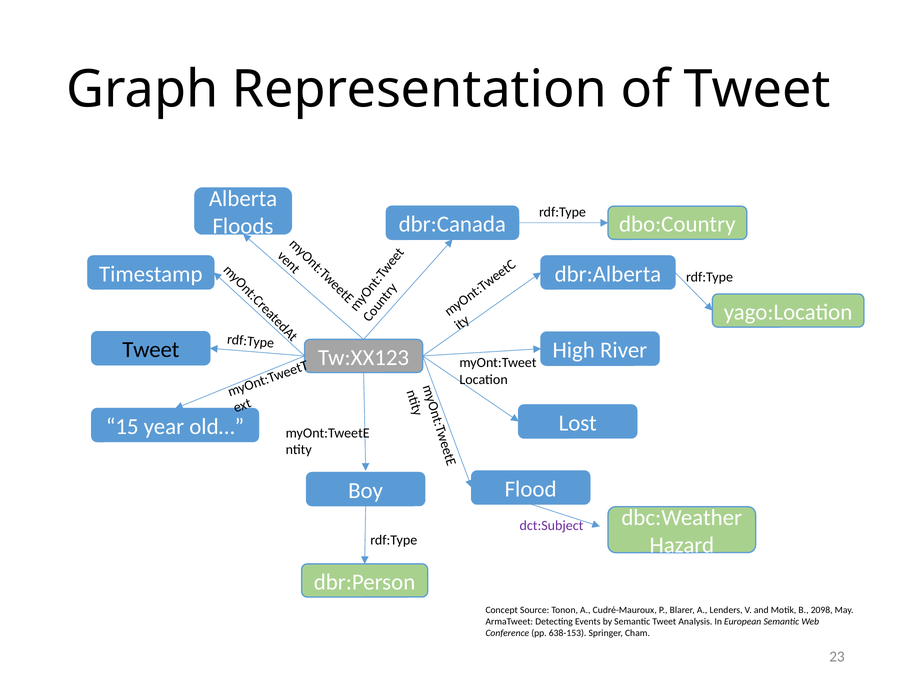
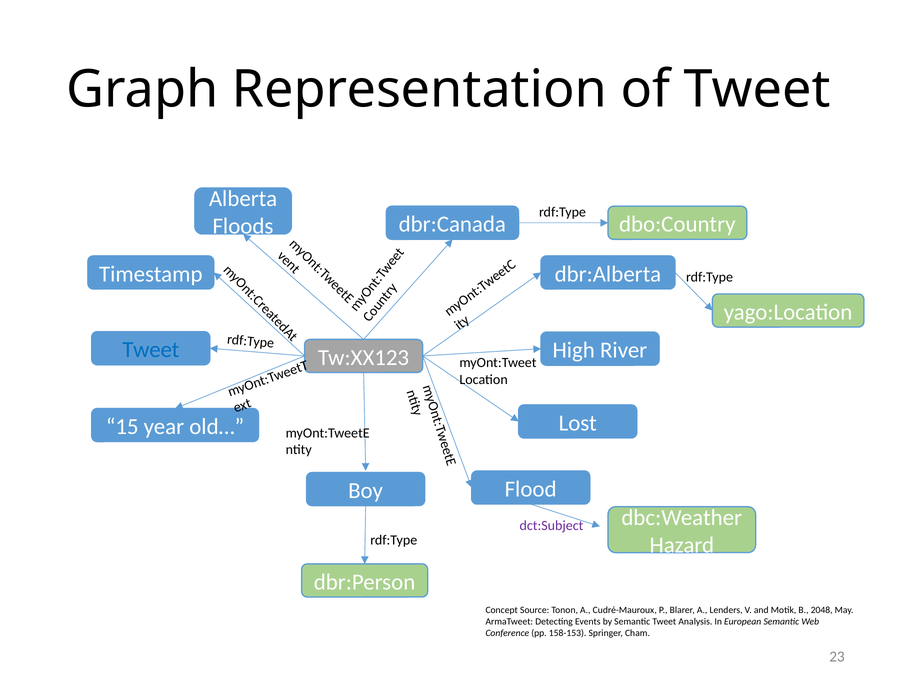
Tweet colour: black -> blue (151, 350)
2098: 2098 -> 2048 (822, 610)
638-153: 638-153 -> 158-153 (568, 633)
